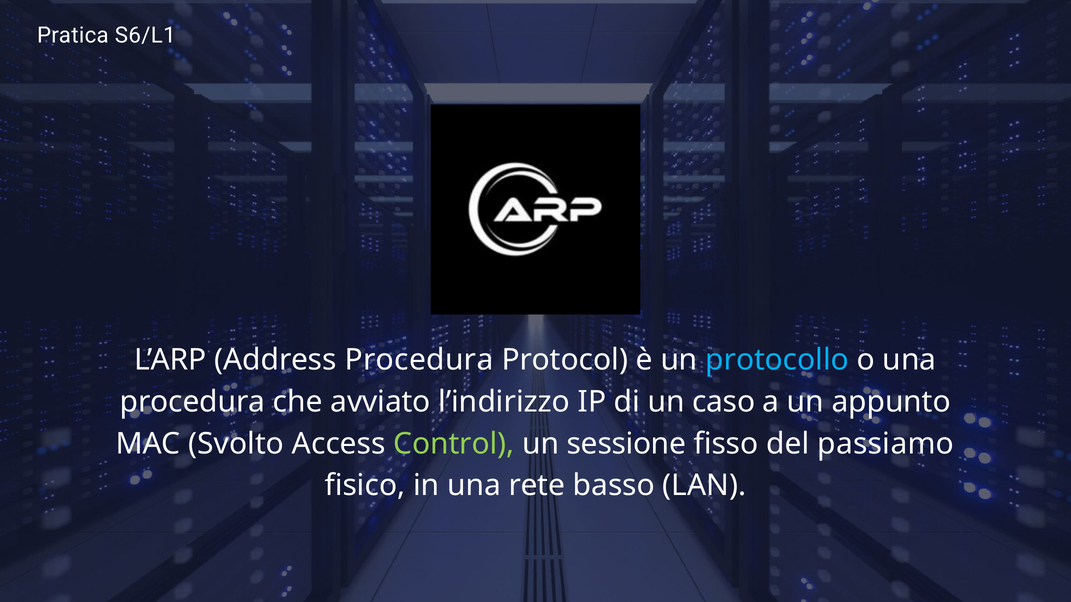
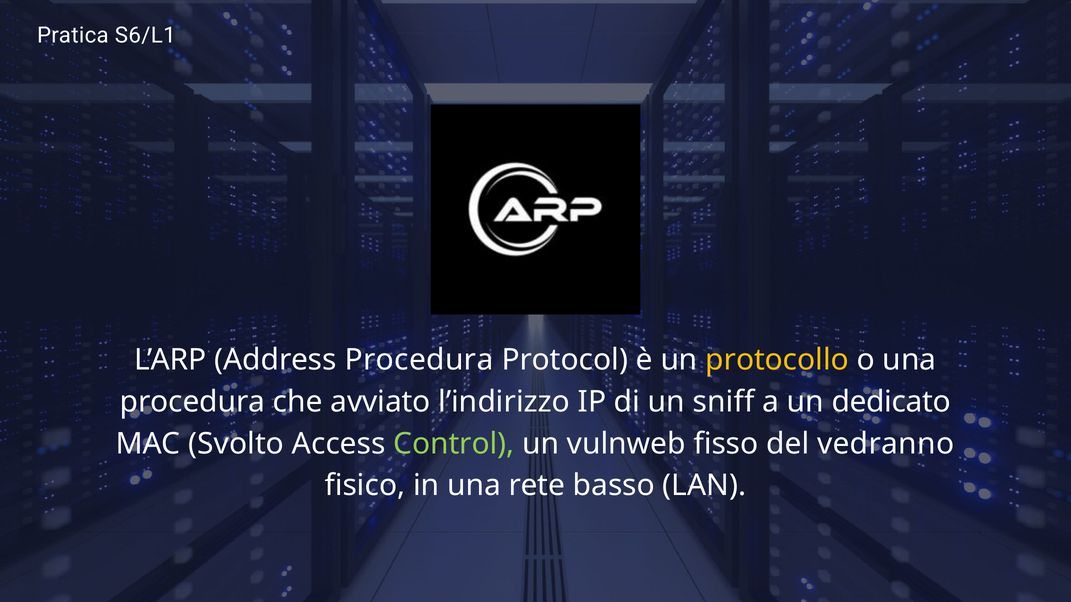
protocollo colour: light blue -> yellow (777, 360)
caso: caso -> sniff (724, 402)
appunto: appunto -> dedicato (891, 402)
sessione: sessione -> vulnweb (626, 444)
passiamo: passiamo -> vedranno (886, 444)
